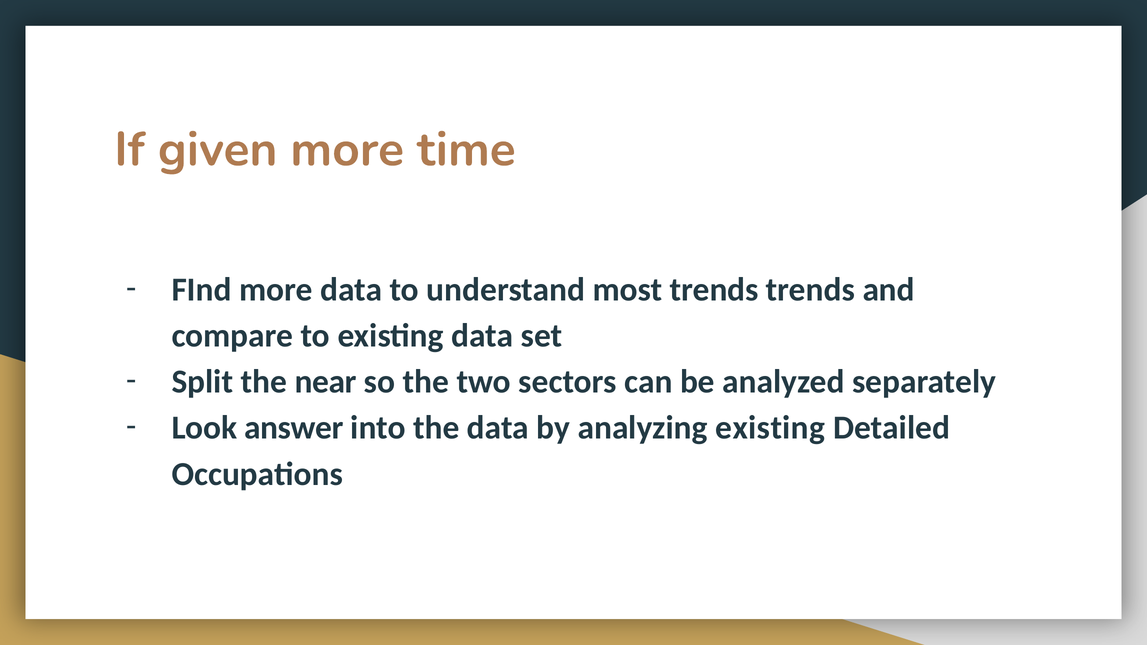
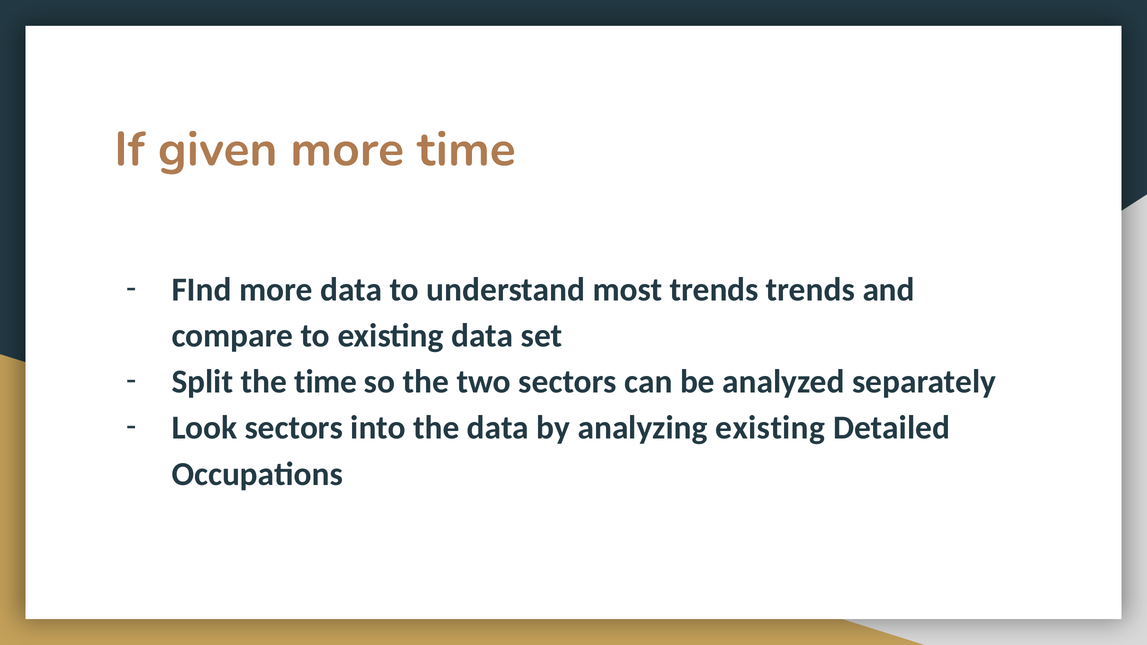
the near: near -> time (326, 382)
Look answer: answer -> sectors (294, 428)
